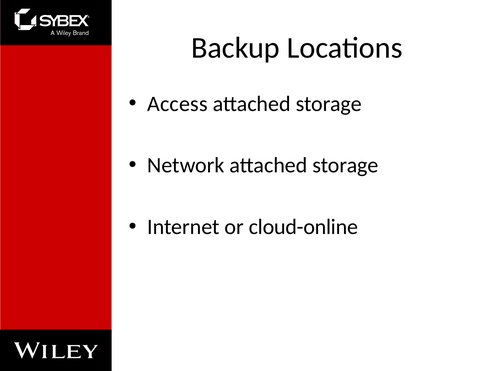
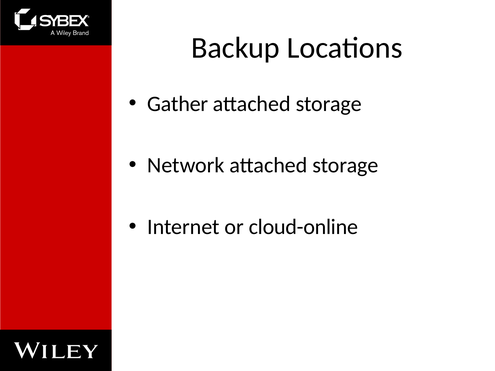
Access: Access -> Gather (178, 104)
